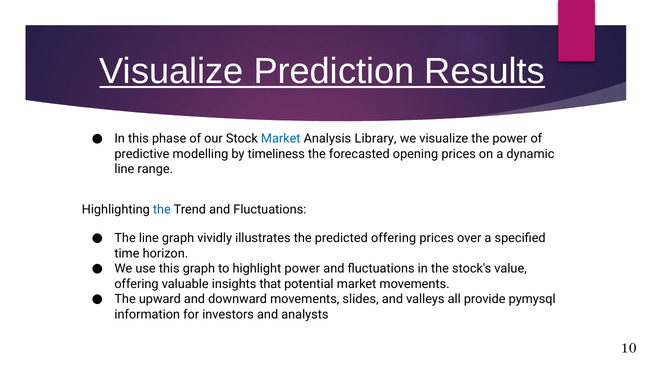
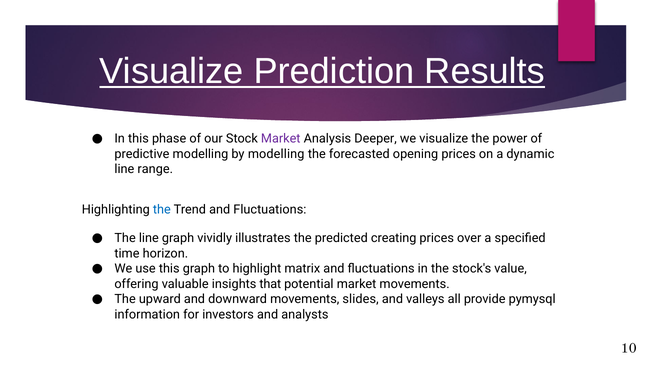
Market colour: blue -> purple (281, 138)
Library: Library -> Deeper (376, 138)
by timeliness: timeliness -> modelling (276, 154)
predicted offering: offering -> creating (394, 238)
highlight power: power -> matrix (302, 269)
